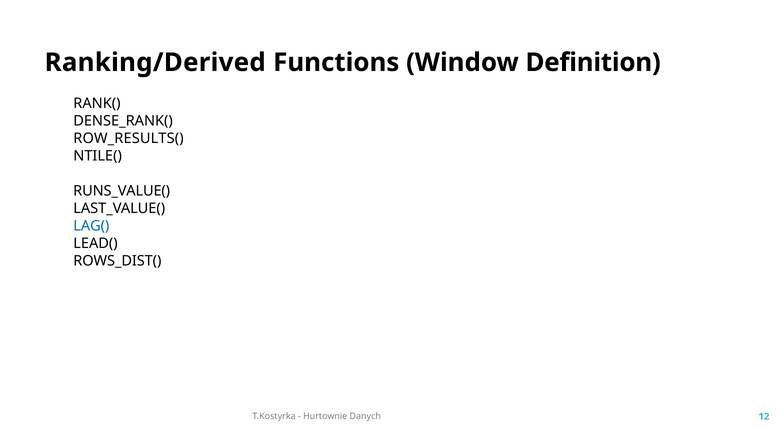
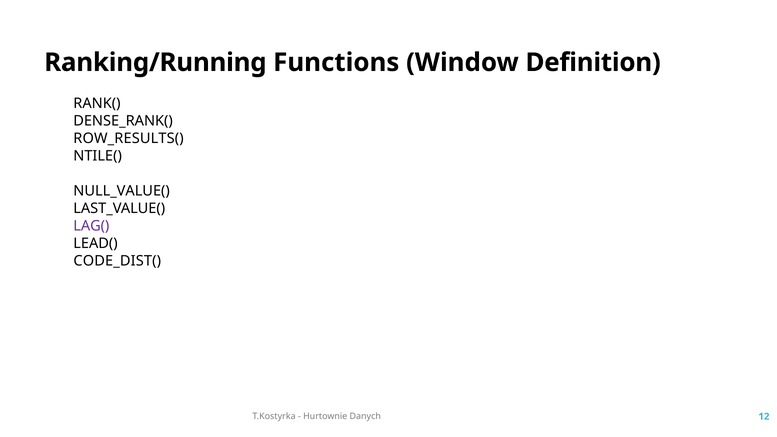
Ranking/Derived: Ranking/Derived -> Ranking/Running (155, 62)
RUNS_VALUE(: RUNS_VALUE( -> NULL_VALUE( (122, 191)
LAG( colour: blue -> purple (91, 226)
ROWS_DIST(: ROWS_DIST( -> CODE_DIST( (117, 261)
